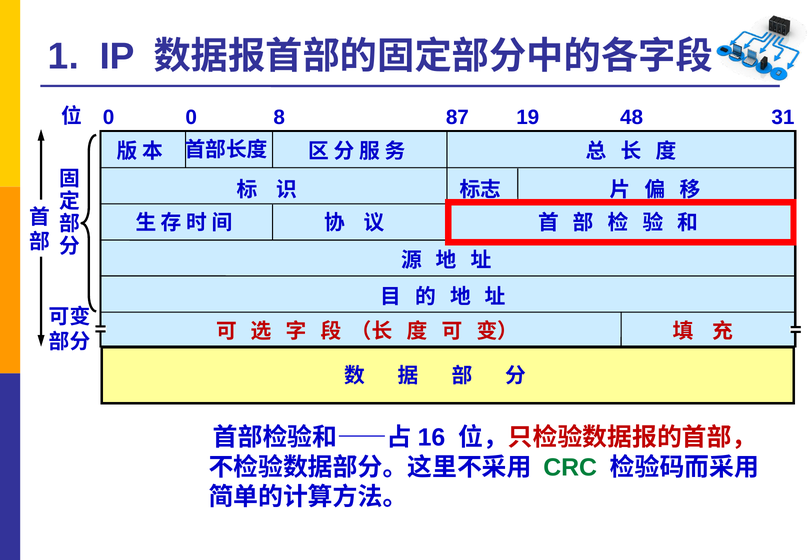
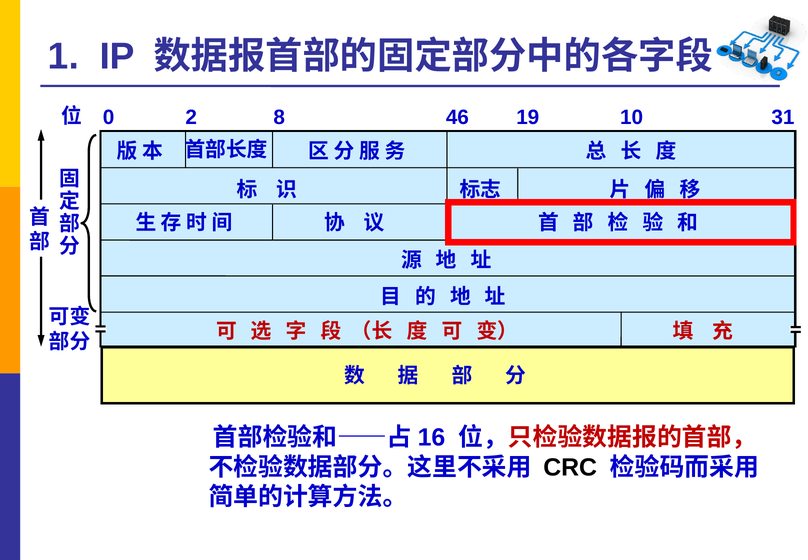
0 0: 0 -> 2 (191, 117)
87: 87 -> 46 (457, 117)
48: 48 -> 10 (632, 117)
CRC colour: green -> black (570, 467)
